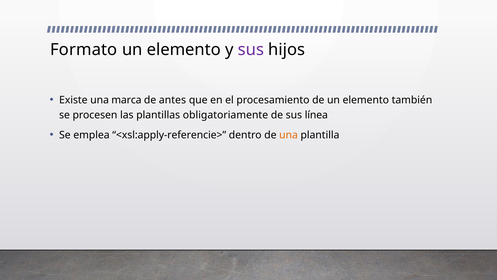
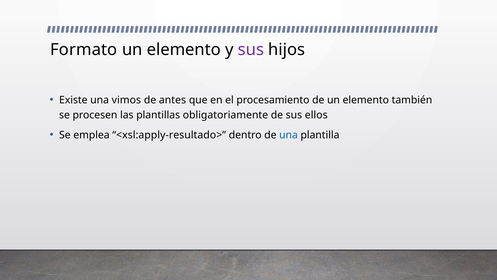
marca: marca -> vimos (126, 100)
línea: línea -> ellos (316, 115)
<xsl:apply-referencie>: <xsl:apply-referencie> -> <xsl:apply-resultado> (169, 135)
una colour: orange -> blue (289, 135)
